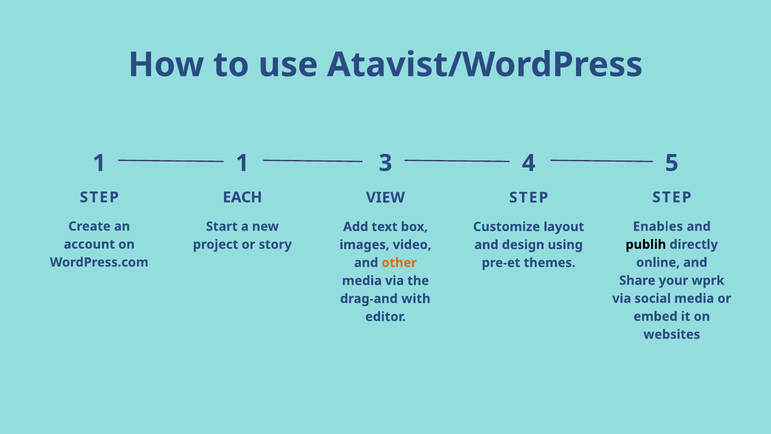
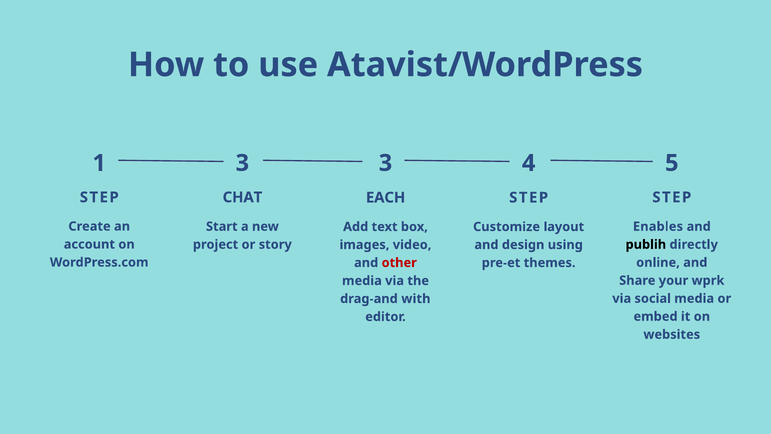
1 1: 1 -> 3 (242, 163)
EACH: EACH -> CHAT (242, 197)
VIEW: VIEW -> EACH (386, 197)
other colour: orange -> red (399, 263)
